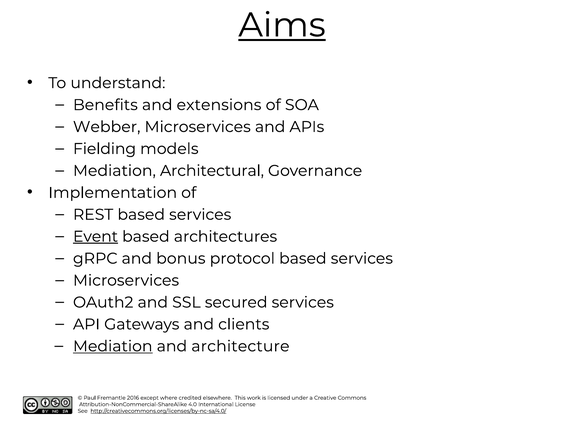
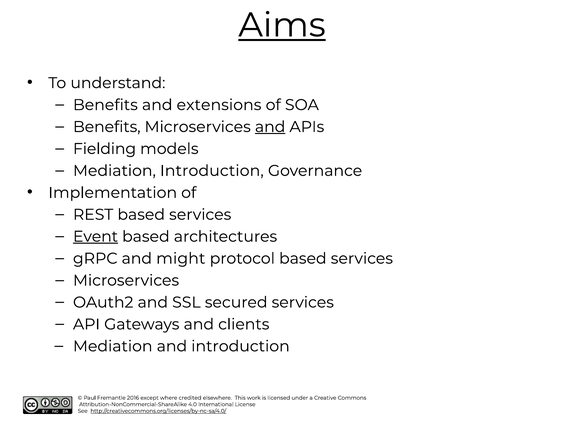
Webber: Webber -> Benefits (107, 127)
and underline: none -> present (270, 127)
Mediation Architectural: Architectural -> Introduction (212, 171)
bonus: bonus -> might (181, 258)
Mediation underline: present -> none (113, 346)
and architecture: architecture -> introduction (240, 346)
